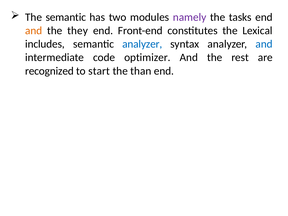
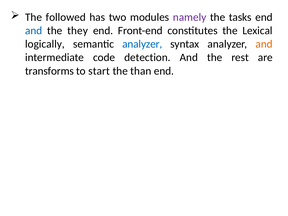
The semantic: semantic -> followed (66, 17)
and colour: orange -> blue (34, 31)
includes: includes -> logically (45, 44)
and colour: blue -> orange (264, 44)
optimizer: optimizer -> detection (147, 57)
recognized: recognized -> transforms (49, 71)
